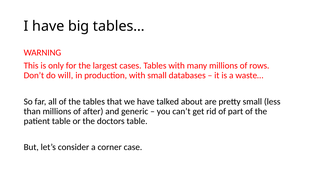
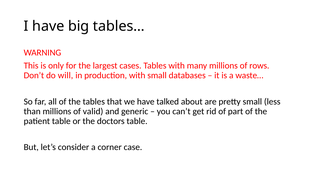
after: after -> valid (93, 111)
